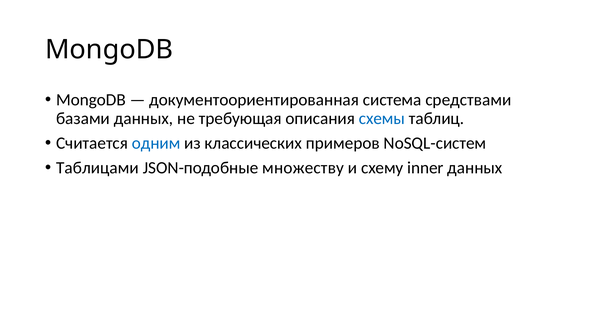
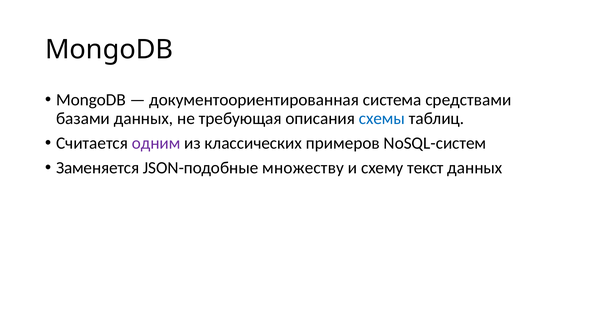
одним colour: blue -> purple (156, 143)
Таблицами: Таблицами -> Заменяется (98, 168)
inner: inner -> текст (425, 168)
